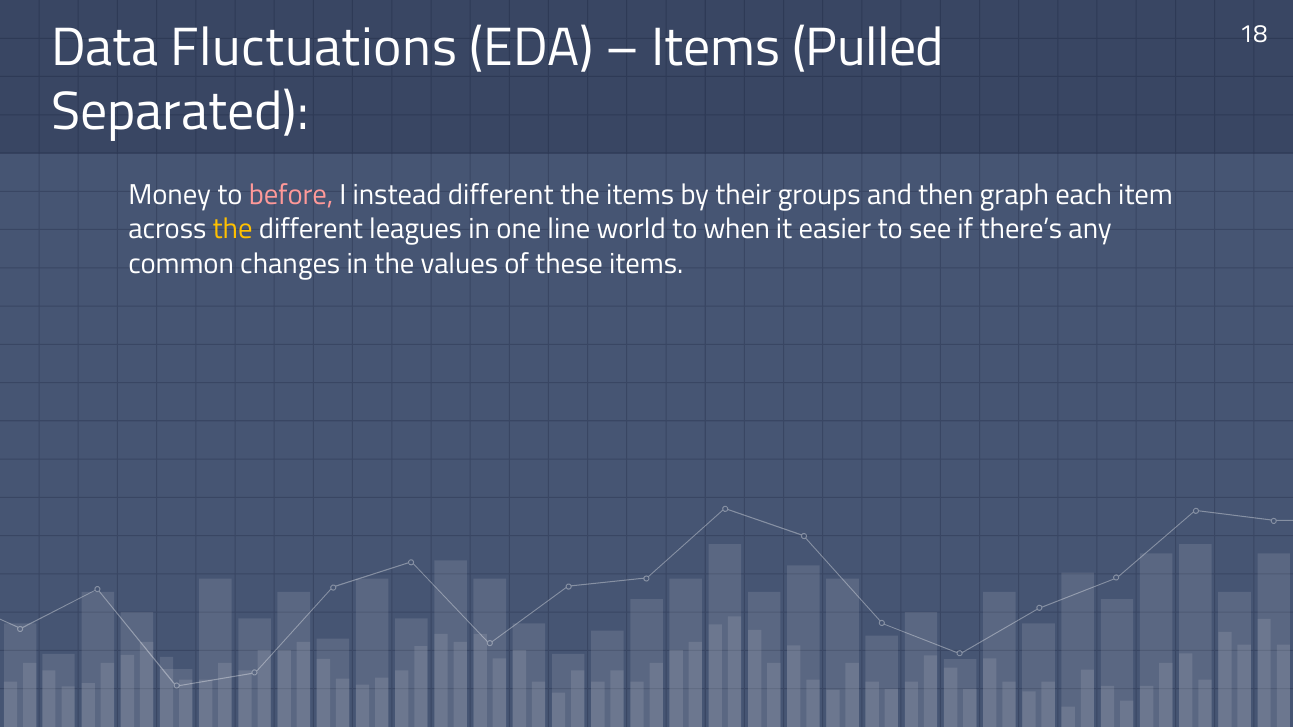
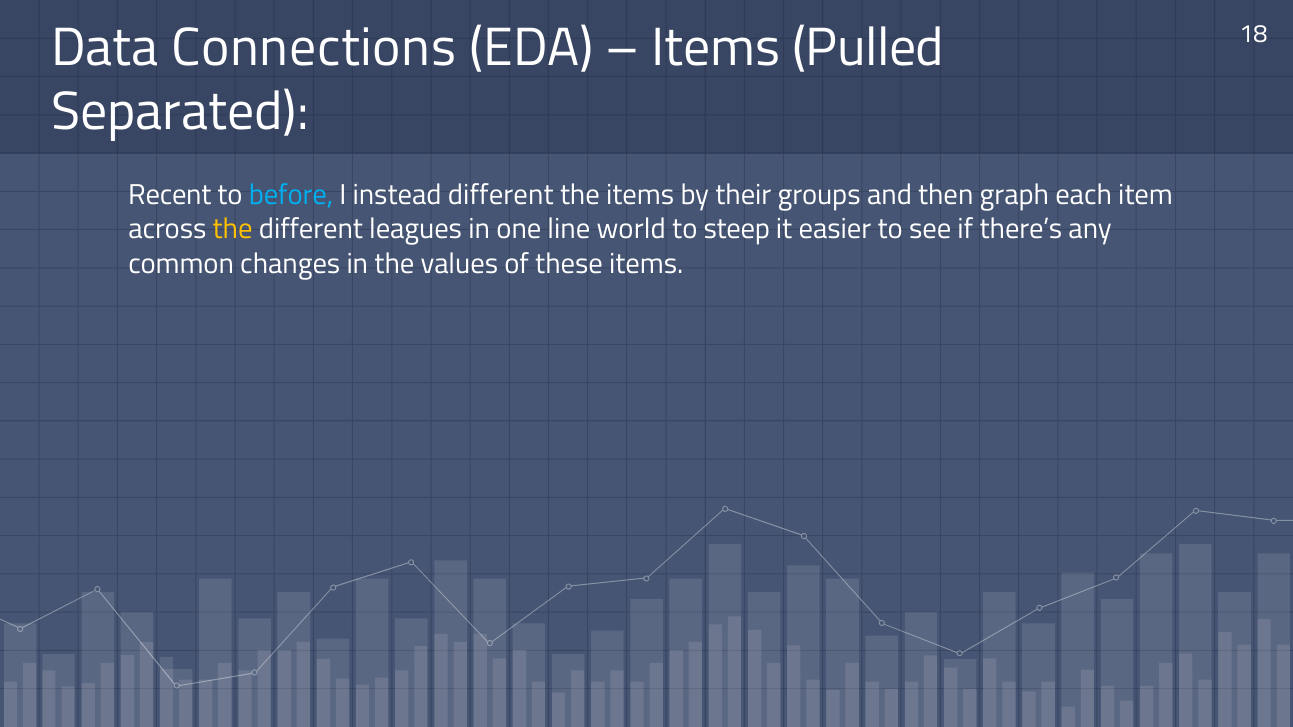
Fluctuations: Fluctuations -> Connections (314, 47)
Money: Money -> Recent (170, 195)
before colour: pink -> light blue (291, 195)
when: when -> steep (737, 230)
